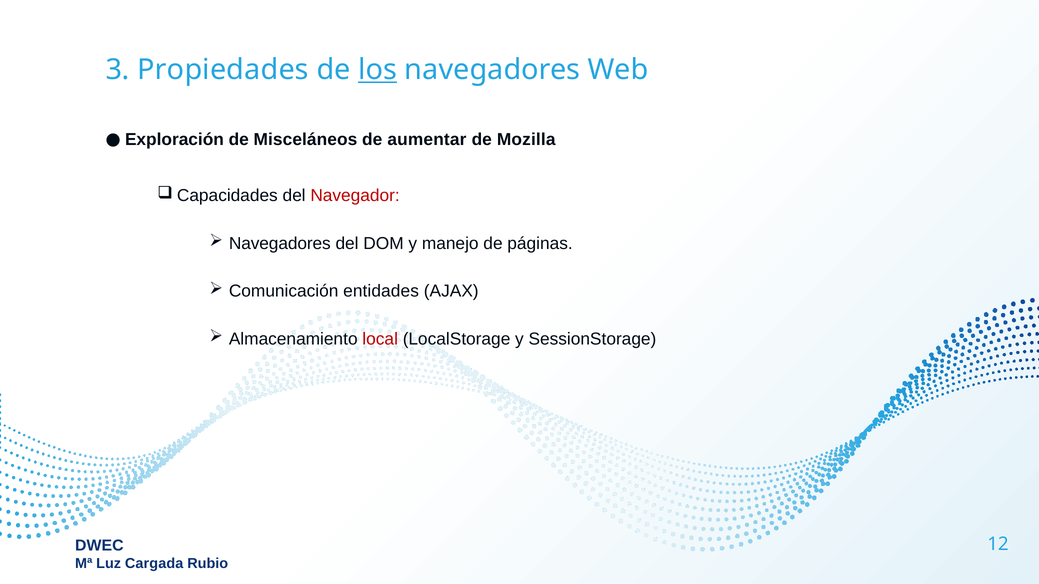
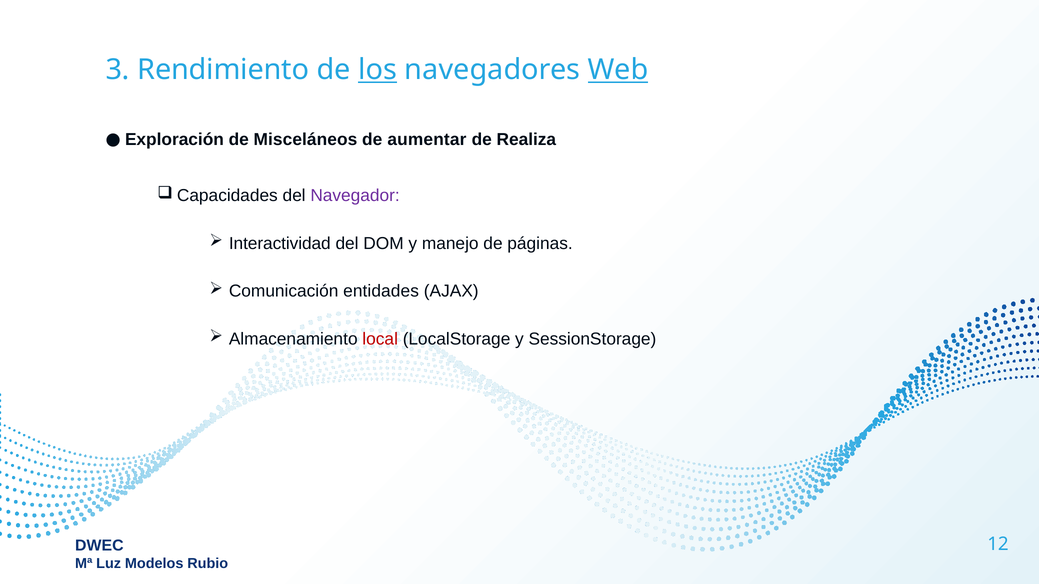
Propiedades: Propiedades -> Rendimiento (223, 70)
Web underline: none -> present (618, 70)
Mozilla: Mozilla -> Realiza (526, 139)
Navegador colour: red -> purple (355, 196)
Navegadores: Navegadores -> Interactividad (280, 244)
Cargada: Cargada -> Modelos (154, 564)
